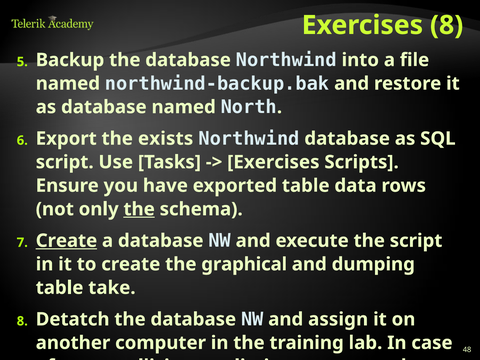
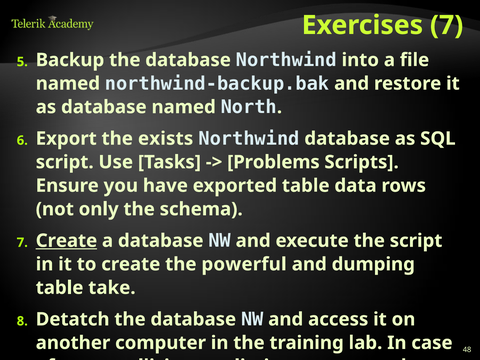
Exercises 8: 8 -> 7 (447, 25)
Exercises: Exercises -> Problems (273, 162)
the underline: present -> none (139, 209)
graphical: graphical -> powerful (244, 264)
assign: assign -> access (338, 319)
